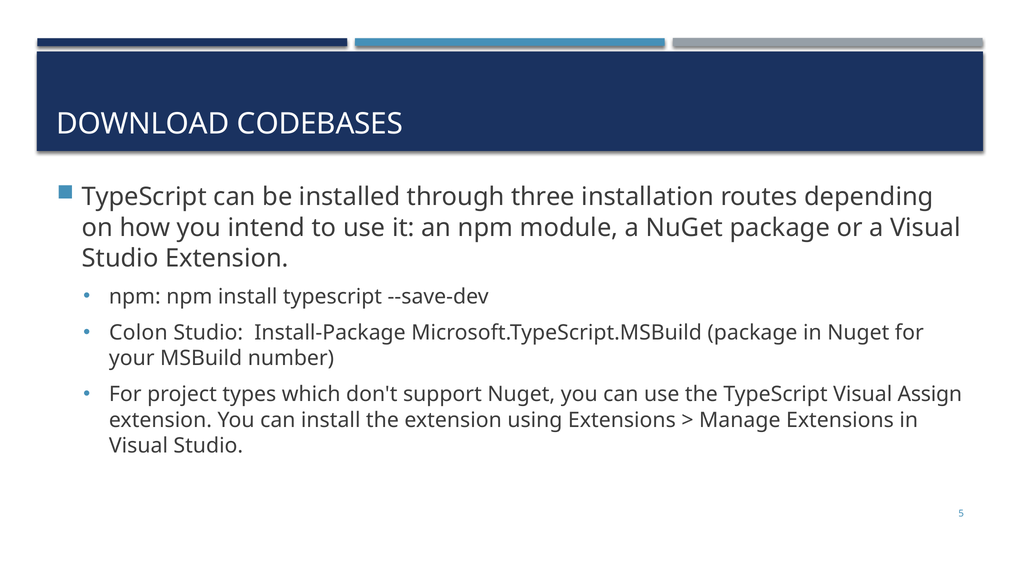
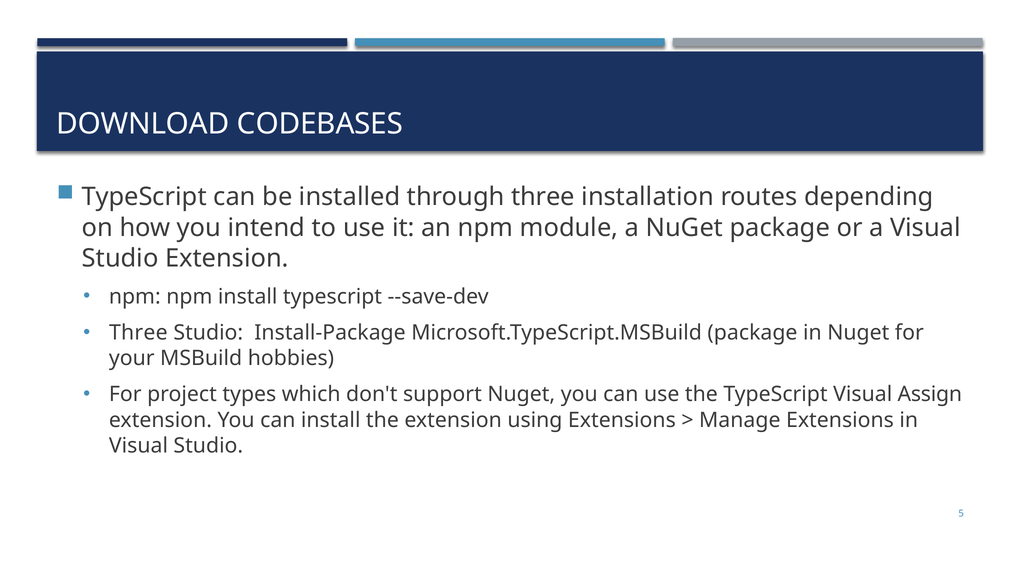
Colon: Colon -> Three (138, 333)
number: number -> hobbies (291, 358)
